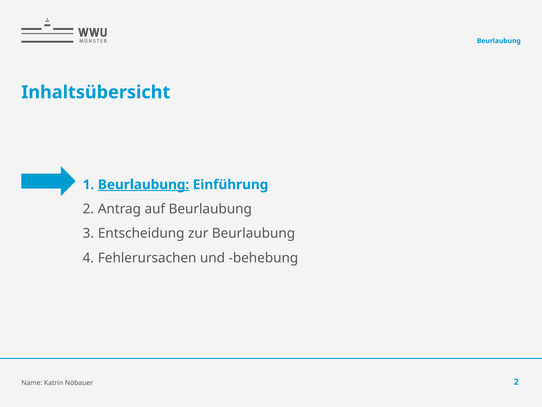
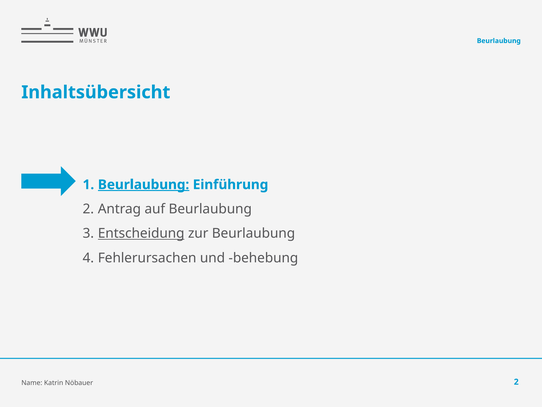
Entscheidung underline: none -> present (141, 233)
